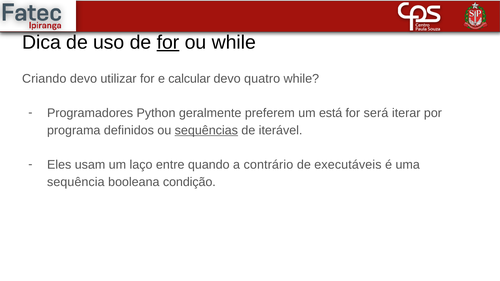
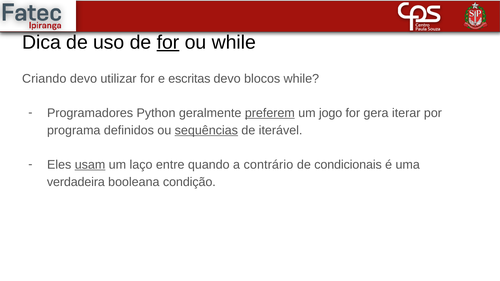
calcular: calcular -> escritas (189, 79)
quatro: quatro -> blocos (262, 79)
preferem underline: none -> present (270, 113)
está: está -> jogo (331, 113)
será: será -> gera (376, 113)
usam underline: none -> present (90, 165)
executáveis: executáveis -> condicionais (348, 165)
sequência: sequência -> verdadeira (76, 182)
